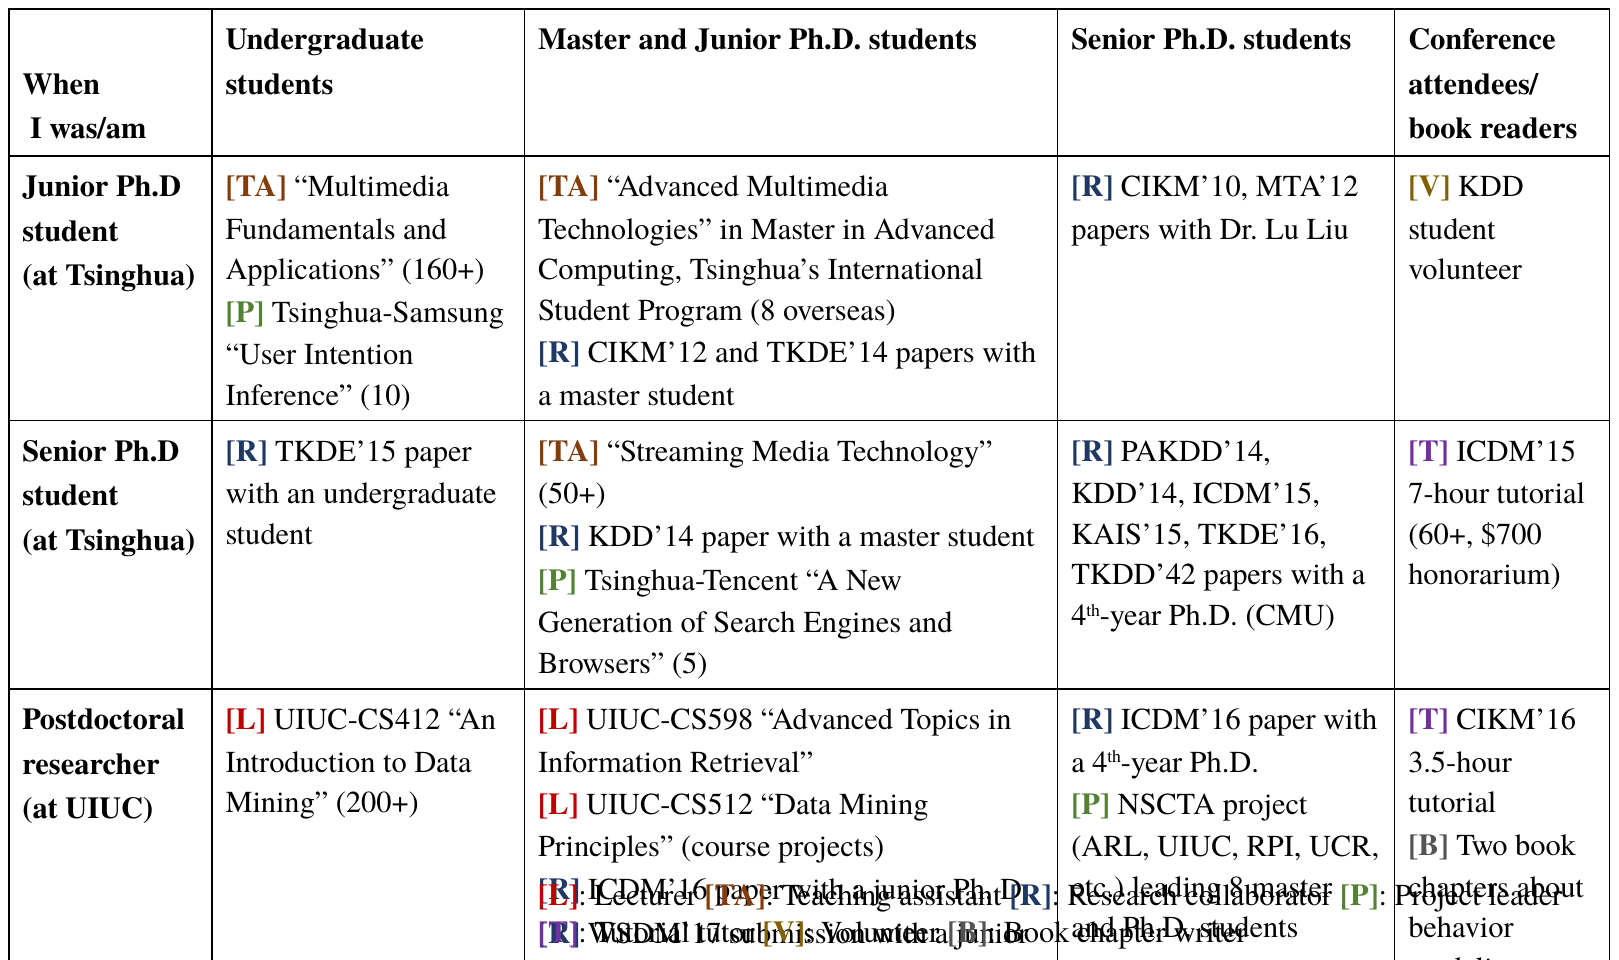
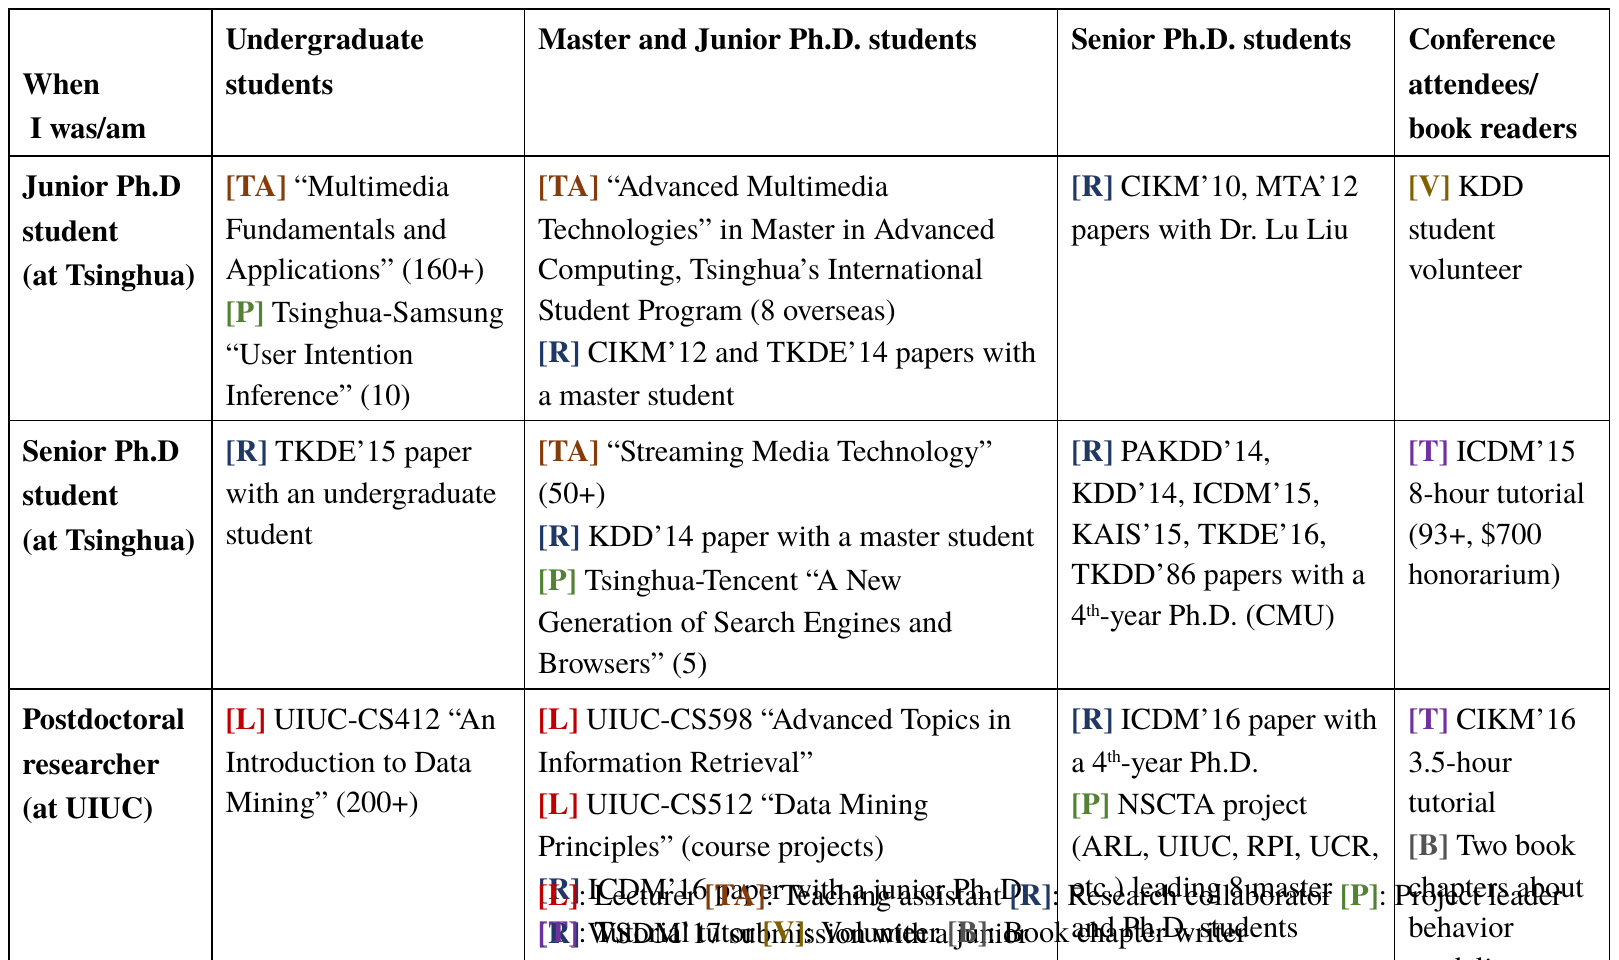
7-hour: 7-hour -> 8-hour (1449, 494)
60+: 60+ -> 93+ (1441, 534)
TKDD’42: TKDD’42 -> TKDD’86 (1134, 575)
